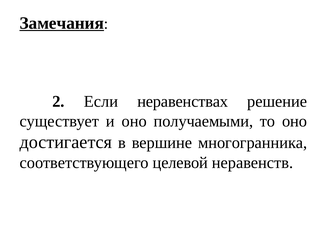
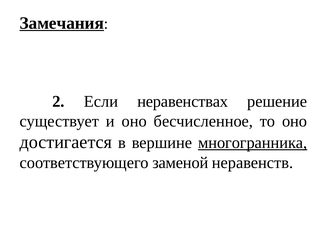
получаемыми: получаемыми -> бесчисленное (203, 121)
многогранника underline: none -> present (253, 142)
целевой: целевой -> заменой (180, 162)
